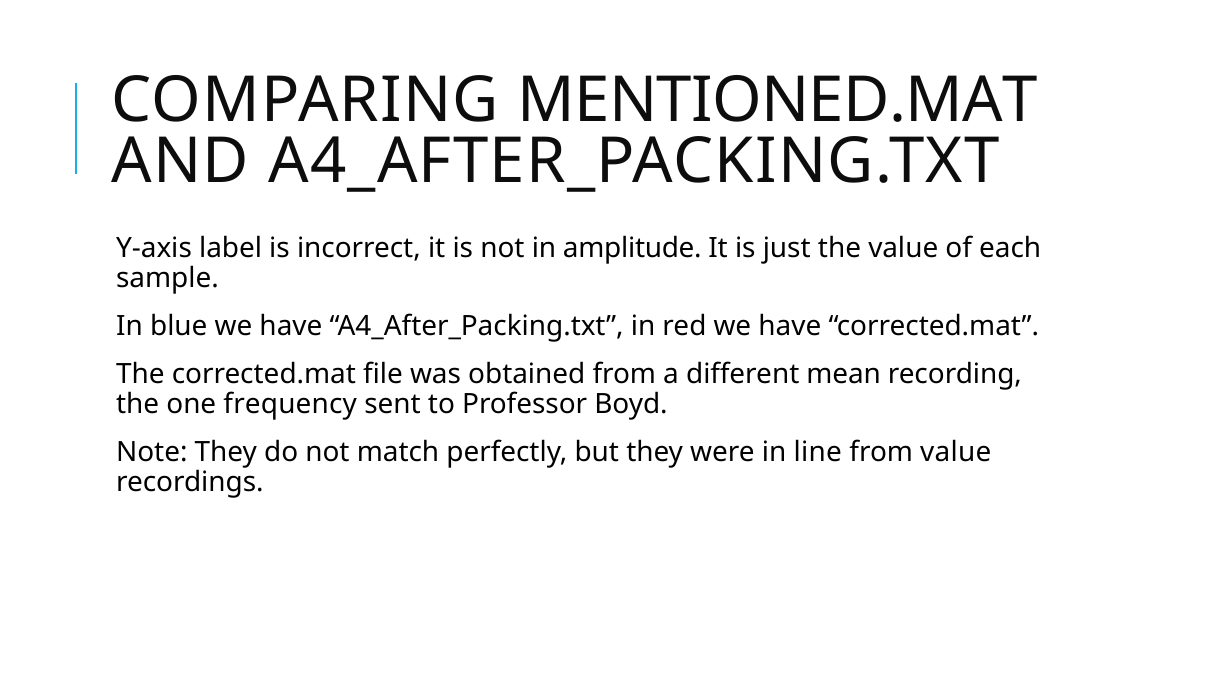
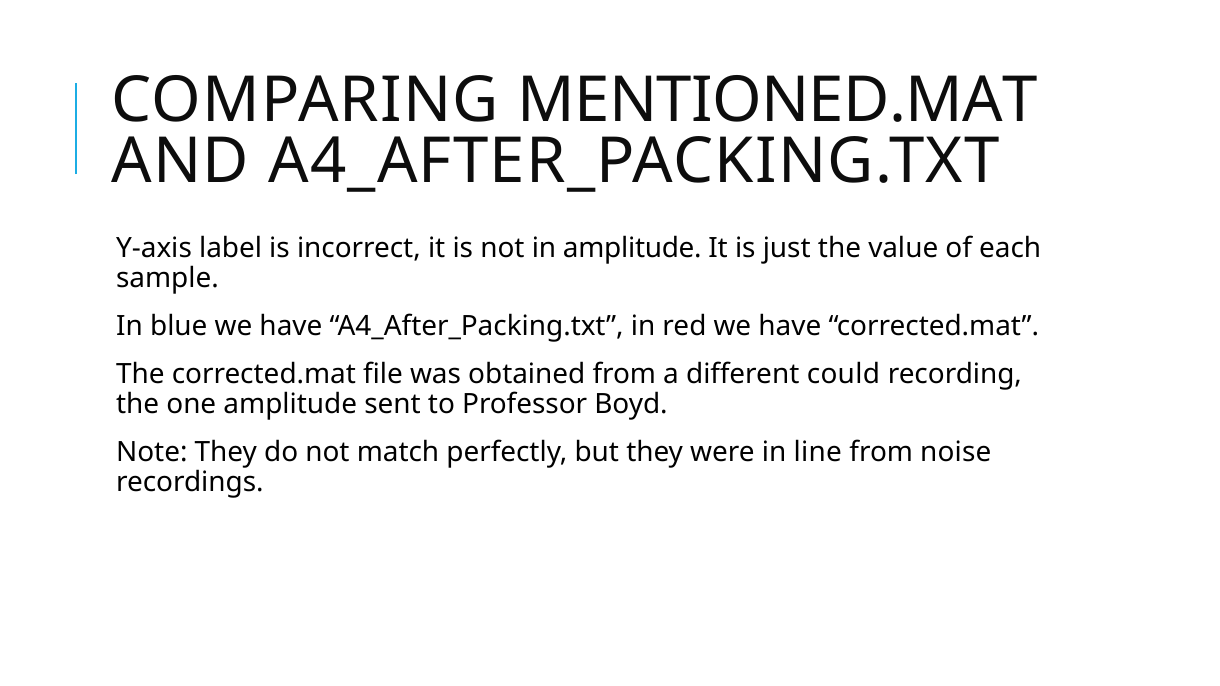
mean: mean -> could (843, 374)
one frequency: frequency -> amplitude (290, 405)
from value: value -> noise (956, 453)
